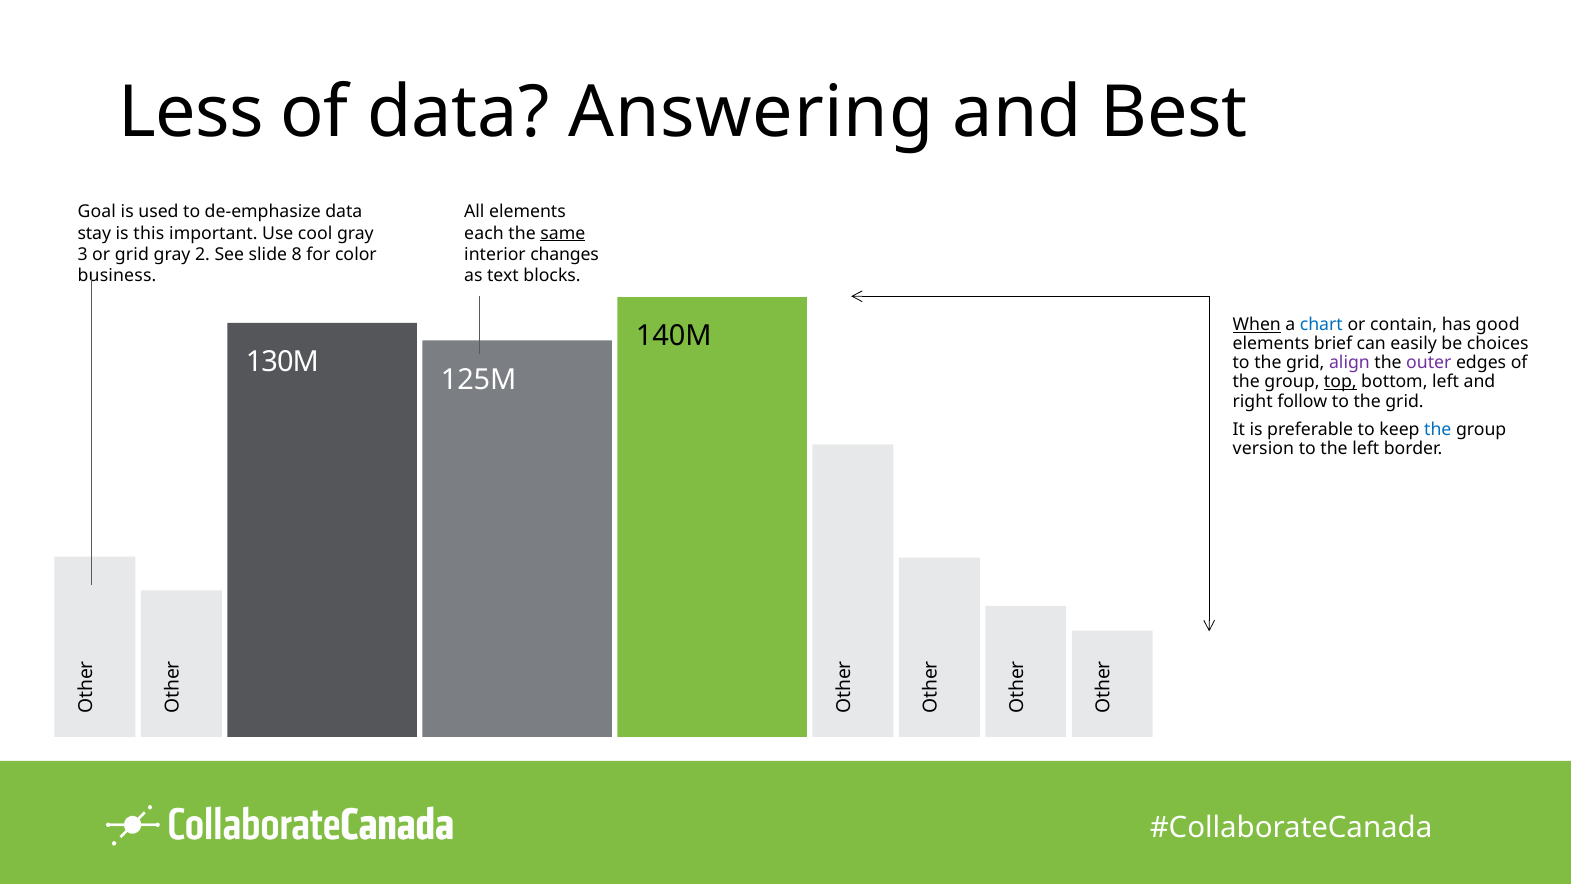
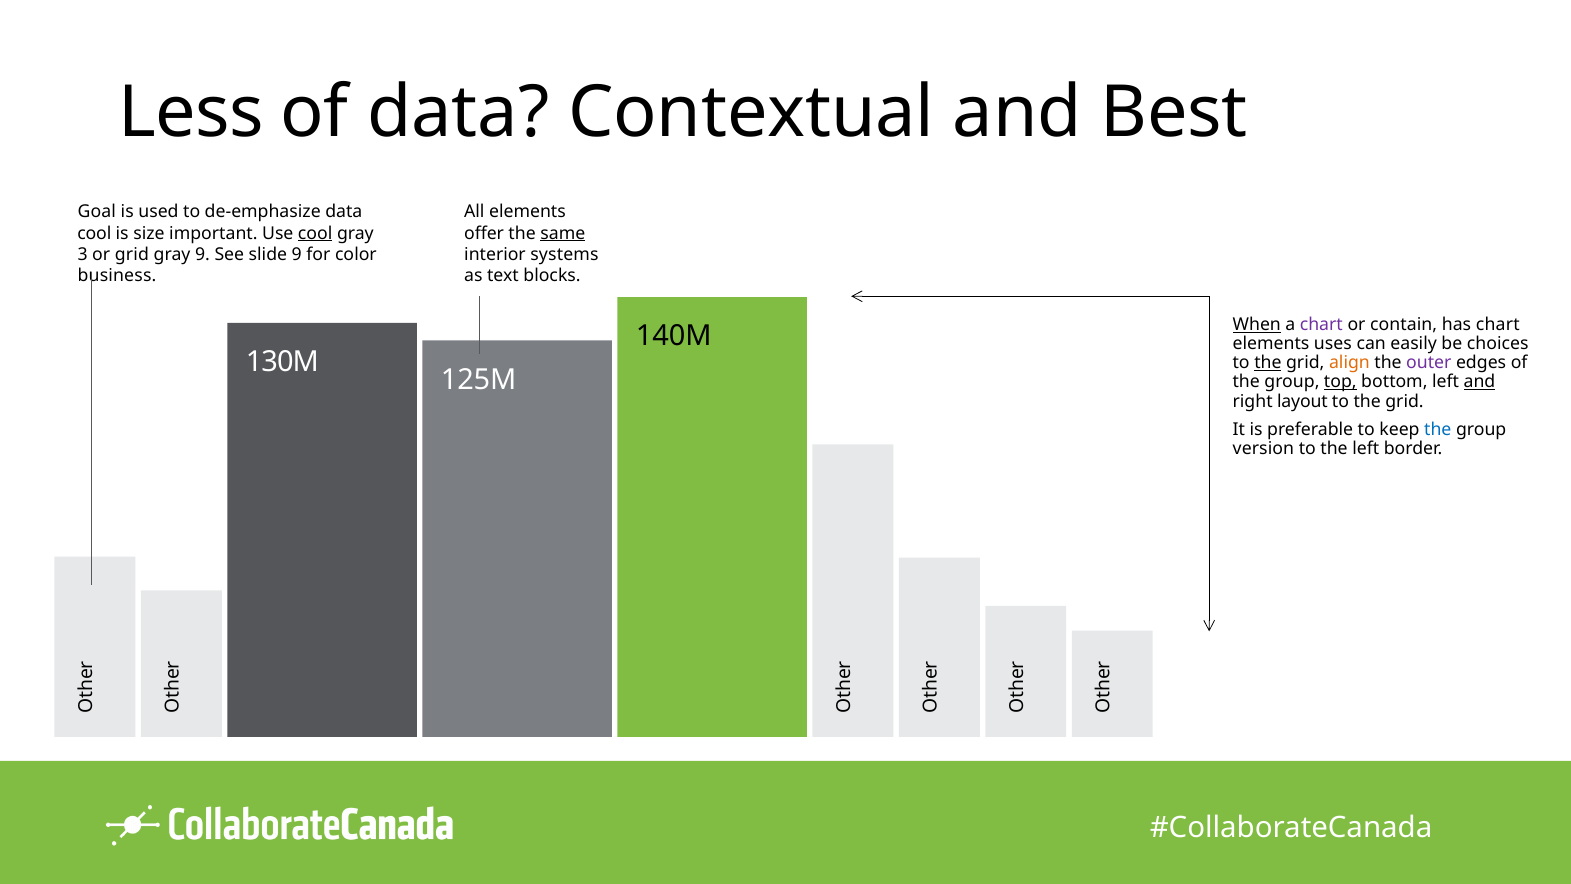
Answering: Answering -> Contextual (751, 113)
stay: stay -> cool (94, 233)
this: this -> size (149, 233)
cool underline: none -> present (315, 233)
each: each -> offer (484, 233)
gray 2: 2 -> 9 (203, 254)
slide 8: 8 -> 9 (297, 254)
changes: changes -> systems (564, 254)
chart colour: blue -> purple (1321, 325)
has good: good -> chart (1498, 325)
brief: brief -> uses (1333, 344)
the underline: none -> present (1268, 363)
align colour: purple -> orange (1349, 363)
and underline: none -> present (1479, 382)
follow: follow -> layout (1302, 401)
